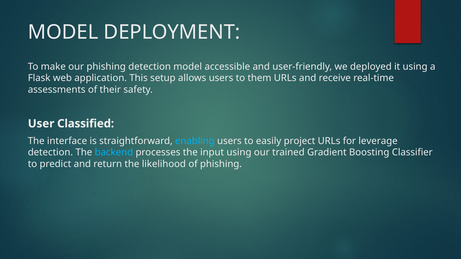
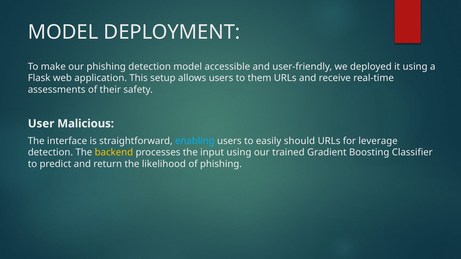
Classified: Classified -> Malicious (86, 124)
project: project -> should (299, 141)
backend colour: light blue -> yellow (114, 153)
